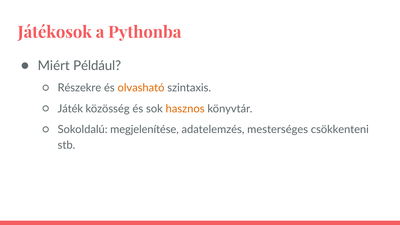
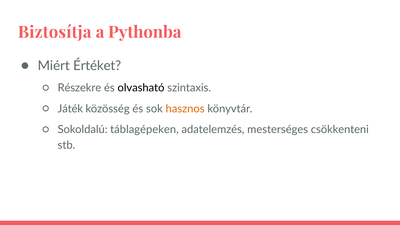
Játékosok: Játékosok -> Biztosítja (55, 32)
Például: Például -> Értéket (97, 66)
olvasható colour: orange -> black (141, 88)
megjelenítése: megjelenítése -> táblagépeken (144, 130)
